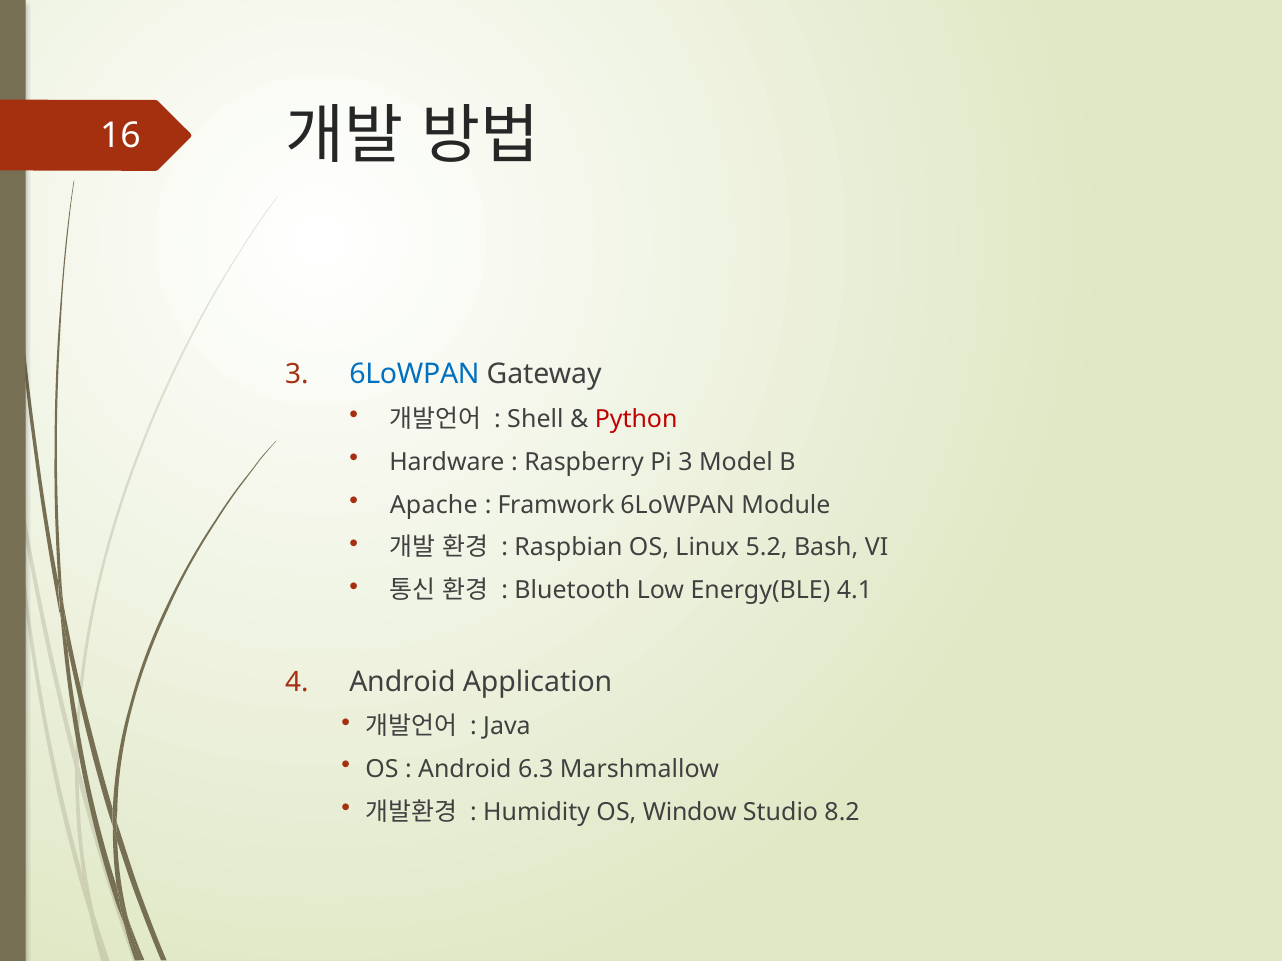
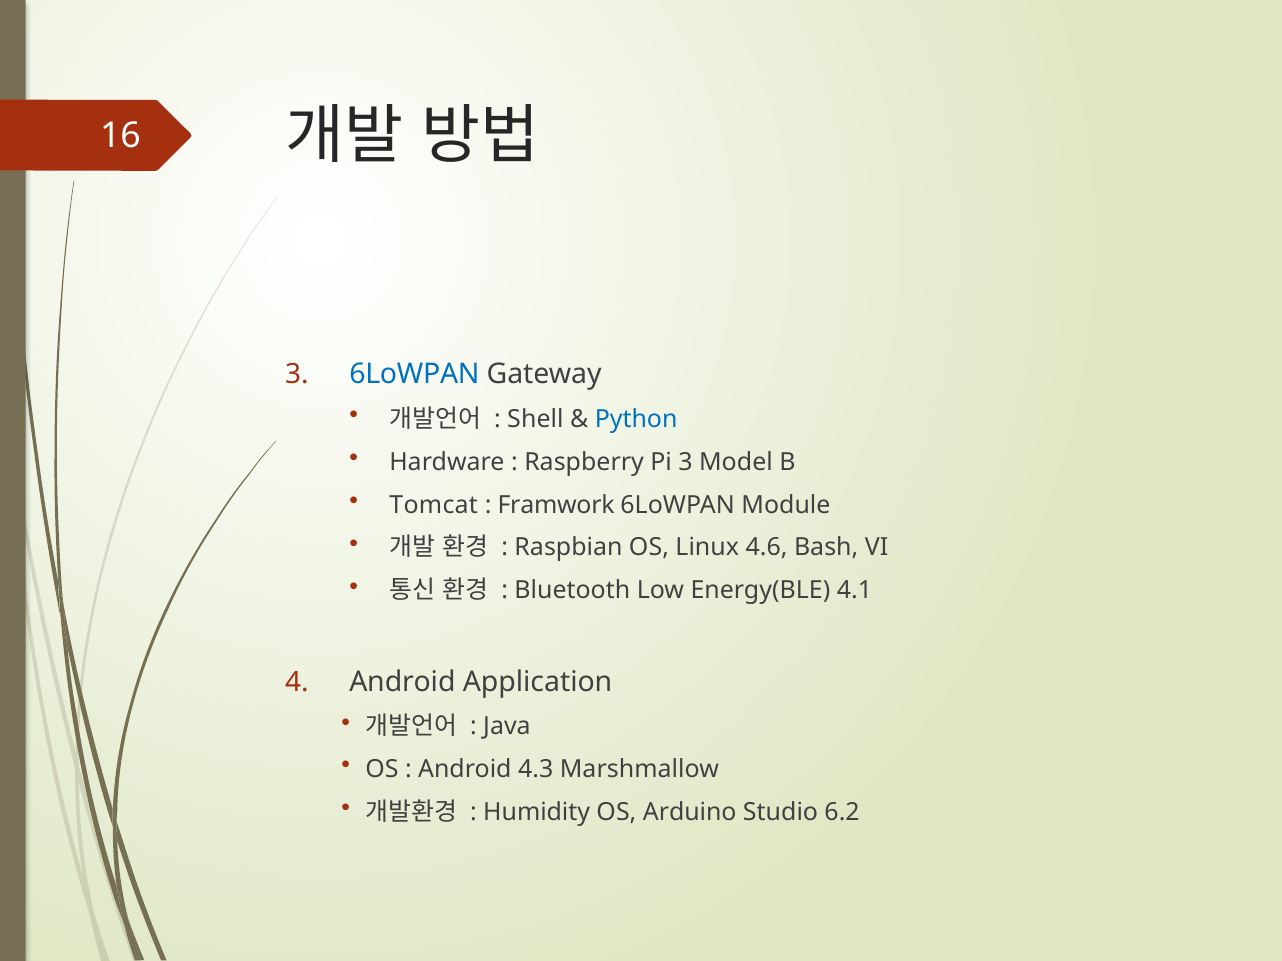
Python colour: red -> blue (636, 419)
Apache: Apache -> Tomcat (434, 505)
5.2: 5.2 -> 4.6 (767, 548)
6.3: 6.3 -> 4.3 (536, 770)
Window: Window -> Arduino (690, 813)
8.2: 8.2 -> 6.2 (842, 813)
